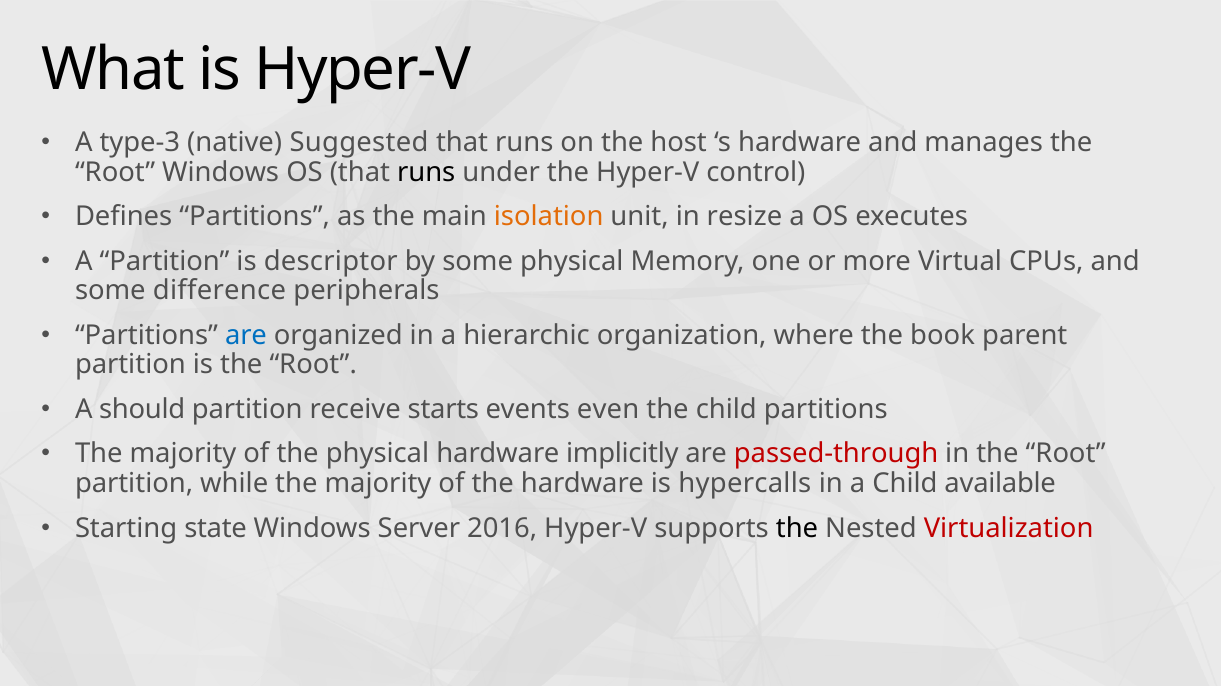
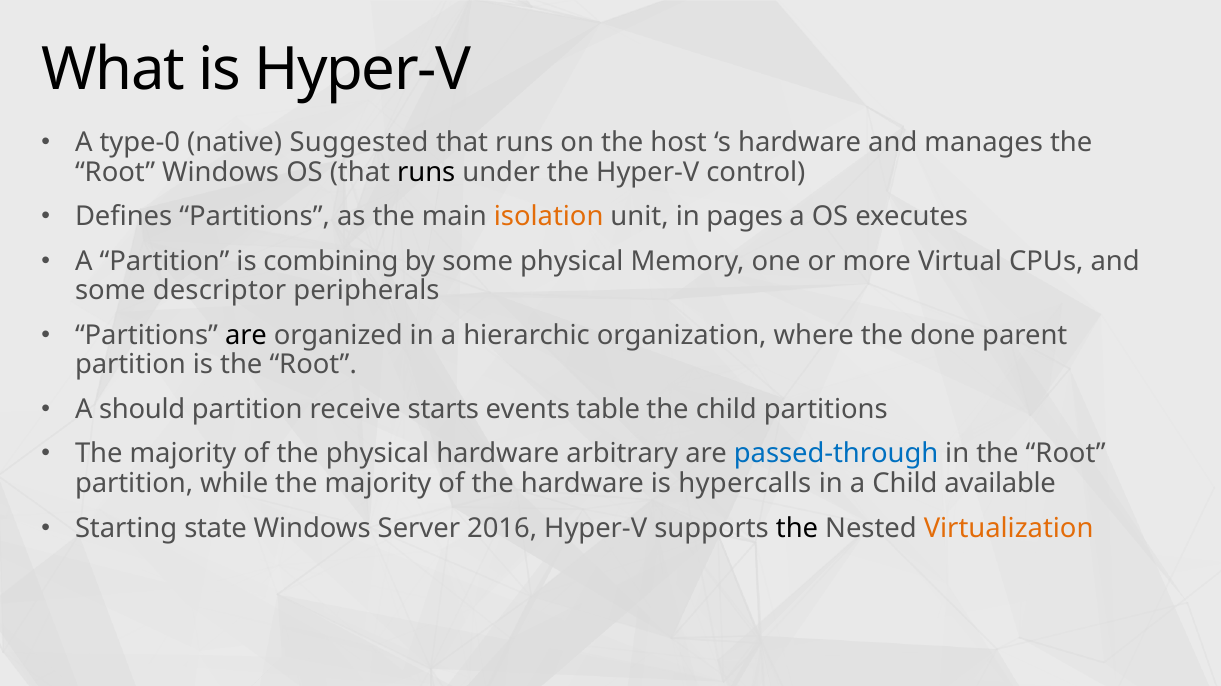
type-3: type-3 -> type-0 (140, 143)
resize: resize -> pages (745, 217)
descriptor: descriptor -> combining (331, 261)
difference: difference -> descriptor (219, 291)
are colour: blue -> black (246, 336)
book: book -> done (943, 336)
even: even -> table (608, 410)
implicitly: implicitly -> arbitrary (622, 454)
passed-through colour: red -> blue (836, 454)
Virtualization colour: red -> orange (1009, 529)
